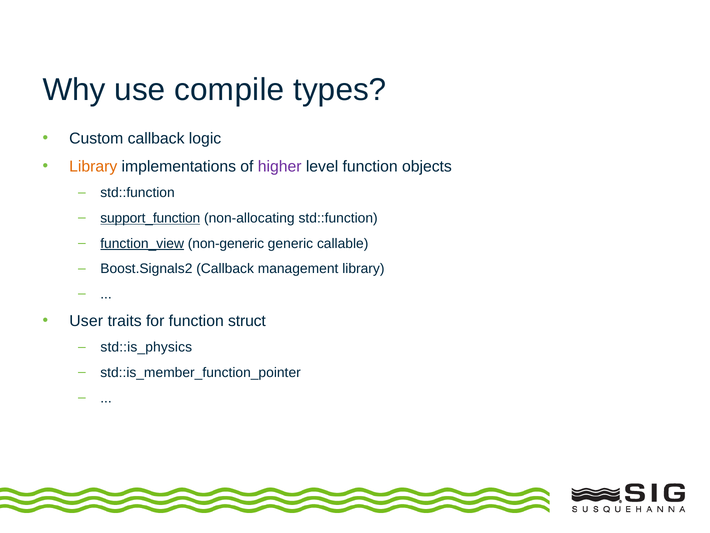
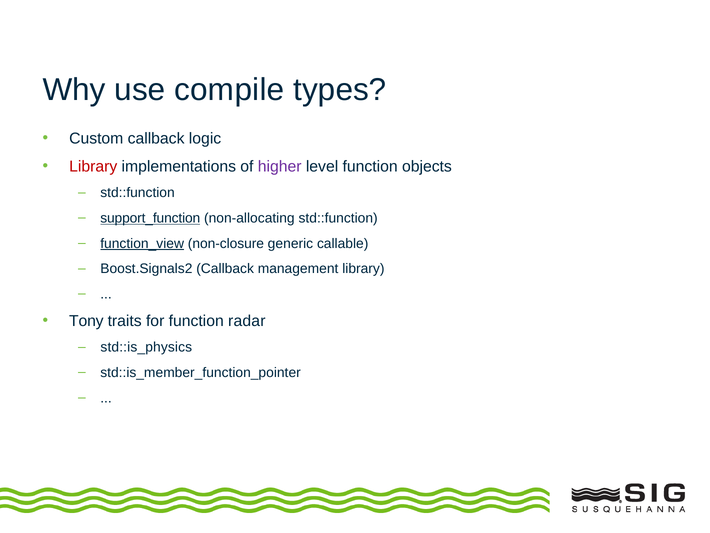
Library colour: orange -> red (93, 166)
non-generic: non-generic -> non-closure (226, 243)
User: User -> Tony (86, 321)
struct: struct -> radar (247, 321)
